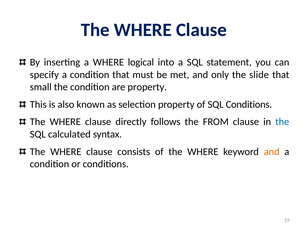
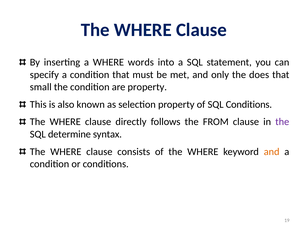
logical: logical -> words (141, 62)
slide: slide -> does (259, 75)
the colour: blue -> purple (282, 122)
calculated: calculated -> determine (69, 134)
